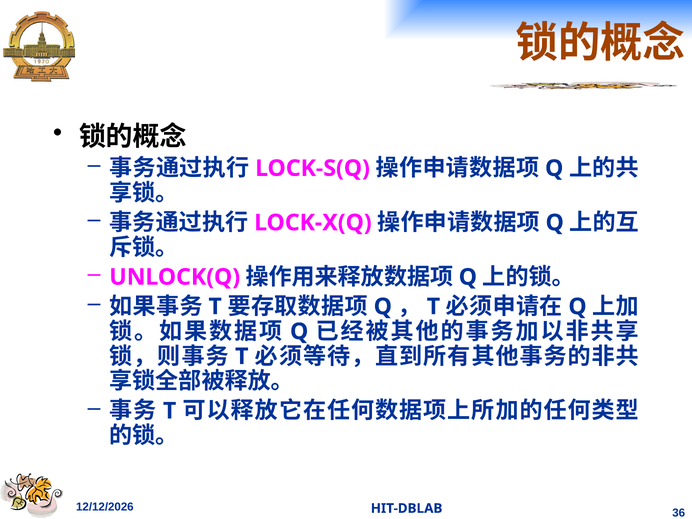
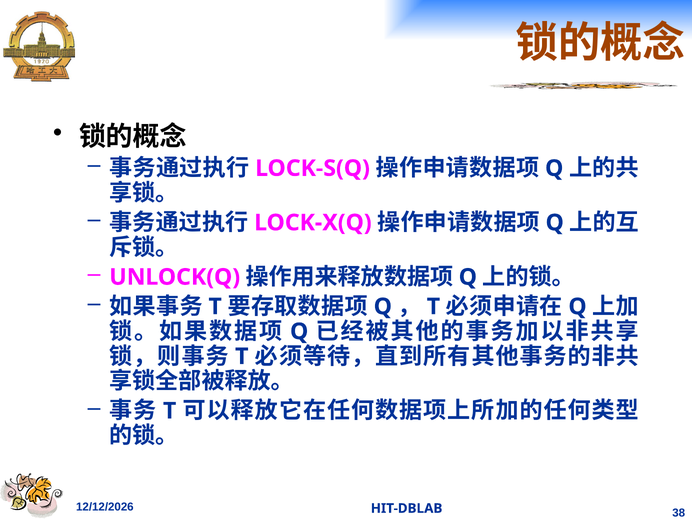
36: 36 -> 38 (679, 513)
